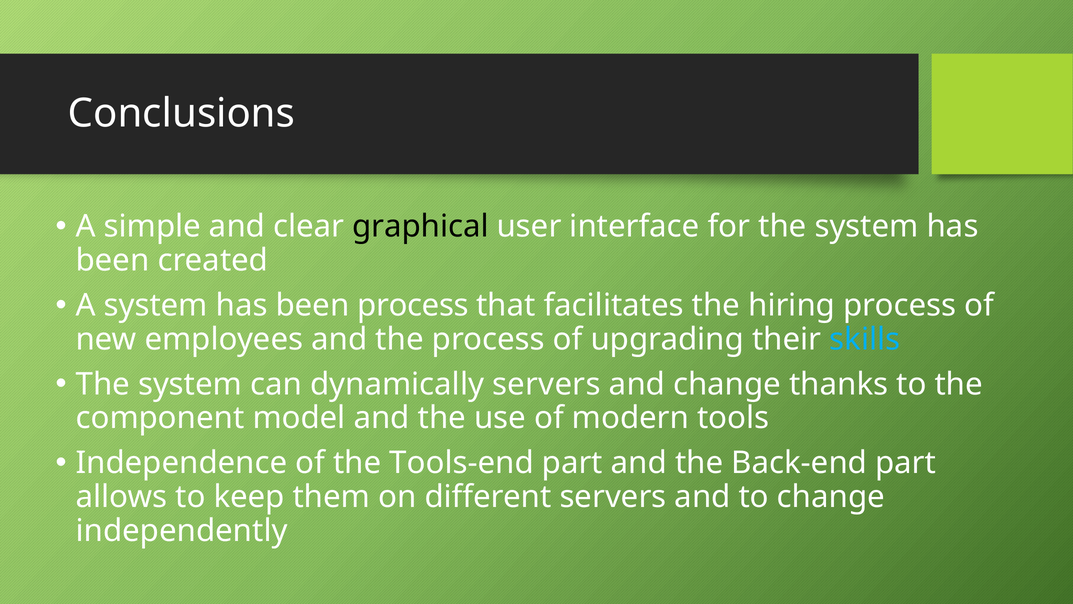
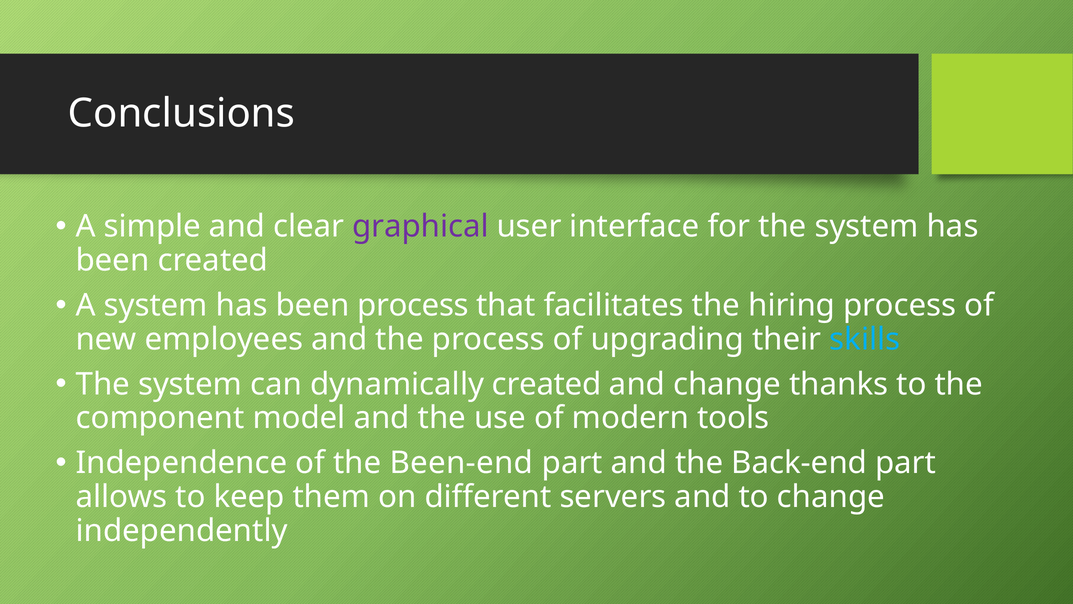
graphical colour: black -> purple (420, 226)
dynamically servers: servers -> created (547, 384)
Tools-end: Tools-end -> Been-end (461, 463)
